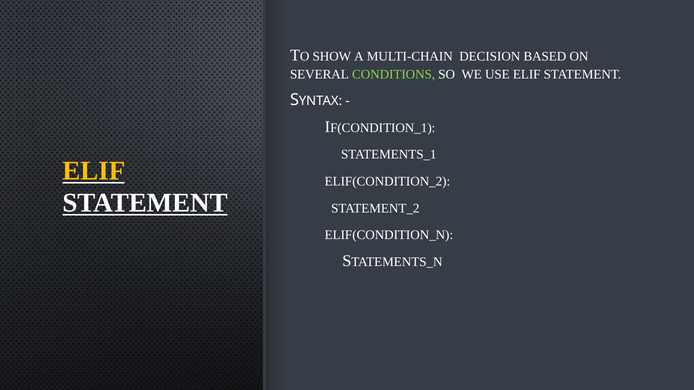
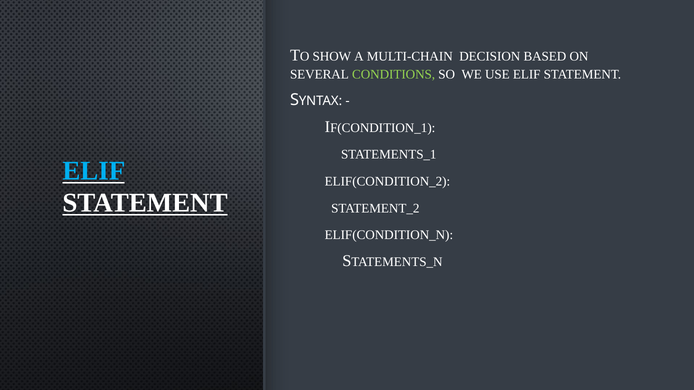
ELIF colour: yellow -> light blue (94, 171)
